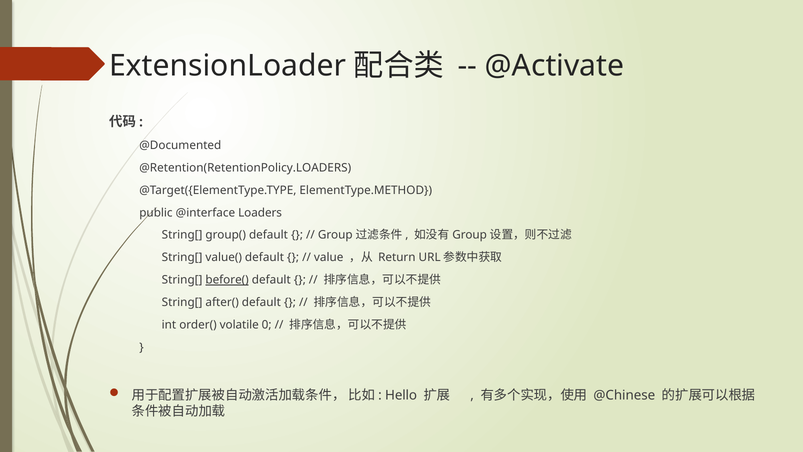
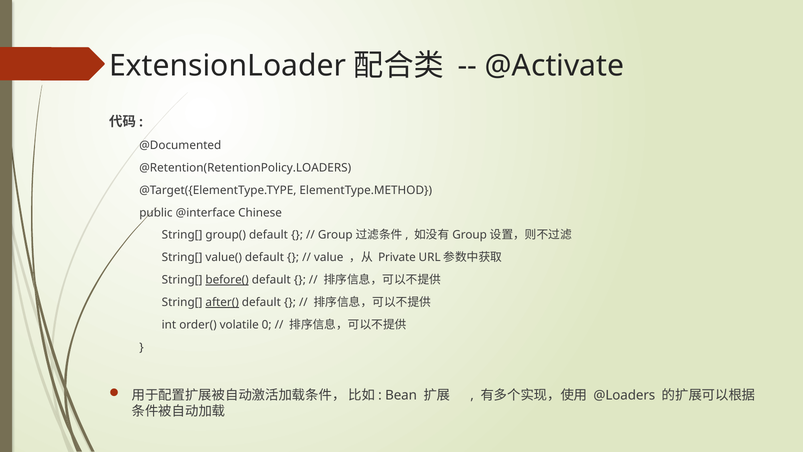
Loaders: Loaders -> Chinese (260, 213)
Return: Return -> Private (397, 257)
after( underline: none -> present (222, 302)
Hello: Hello -> Bean (401, 395)
@Chinese: @Chinese -> @Loaders (624, 395)
